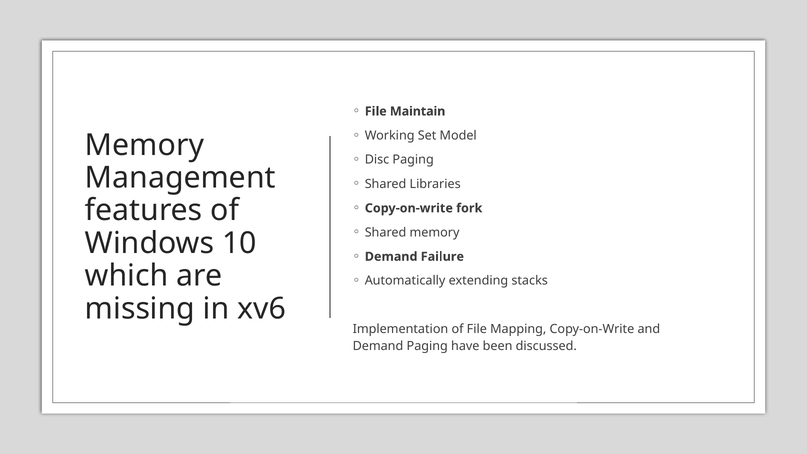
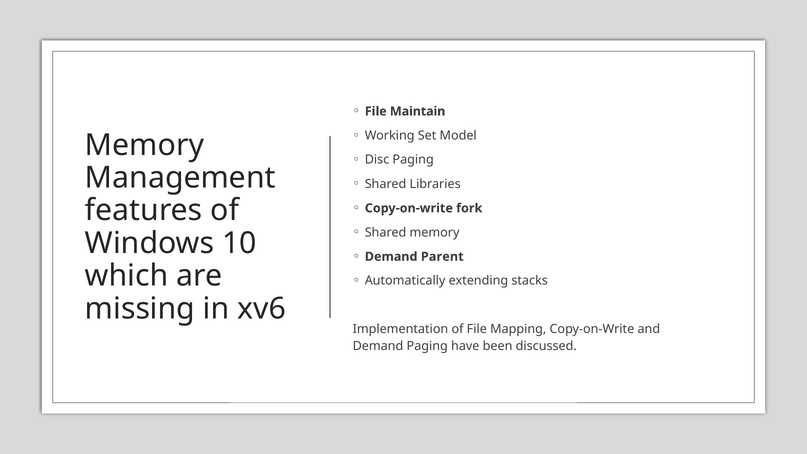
Failure: Failure -> Parent (442, 257)
